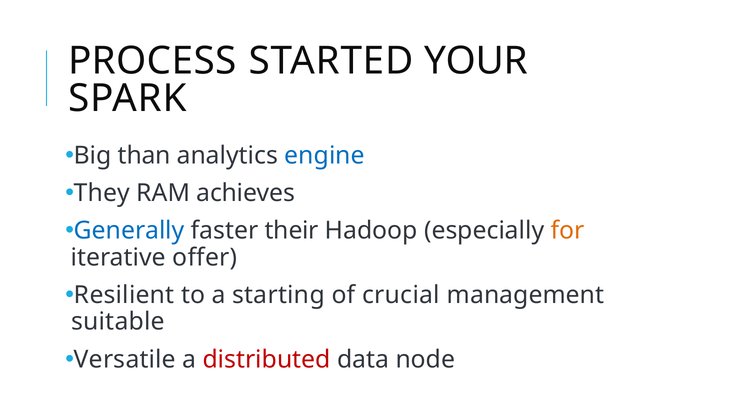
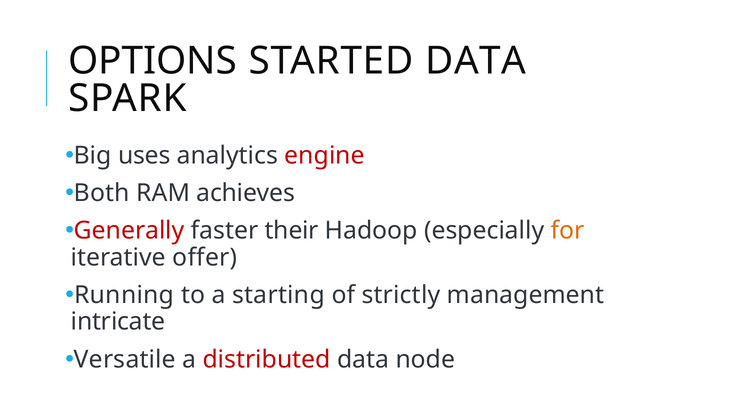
PROCESS: PROCESS -> OPTIONS (153, 61)
STARTED YOUR: YOUR -> DATA (476, 61)
than: than -> uses (144, 156)
engine colour: blue -> red (325, 156)
They: They -> Both (102, 193)
Generally colour: blue -> red (129, 231)
Resilient: Resilient -> Running (124, 295)
crucial: crucial -> strictly (401, 295)
suitable: suitable -> intricate (118, 322)
